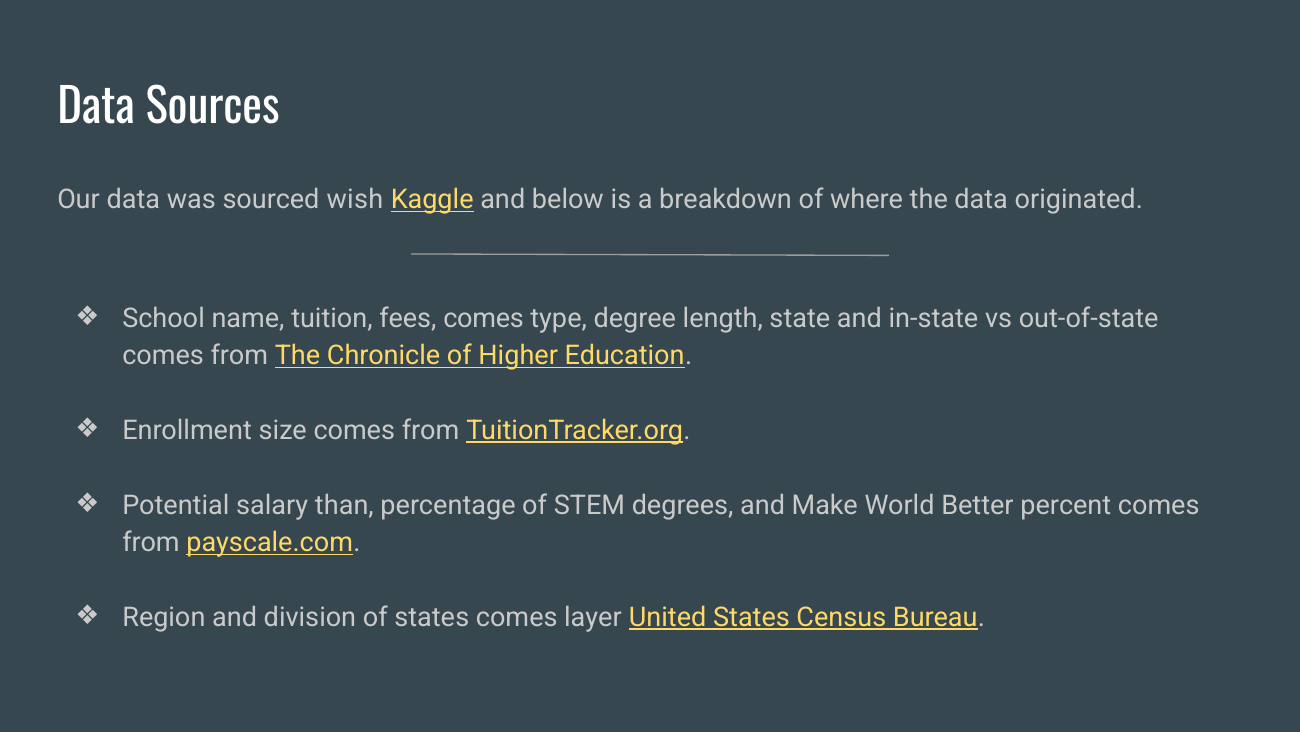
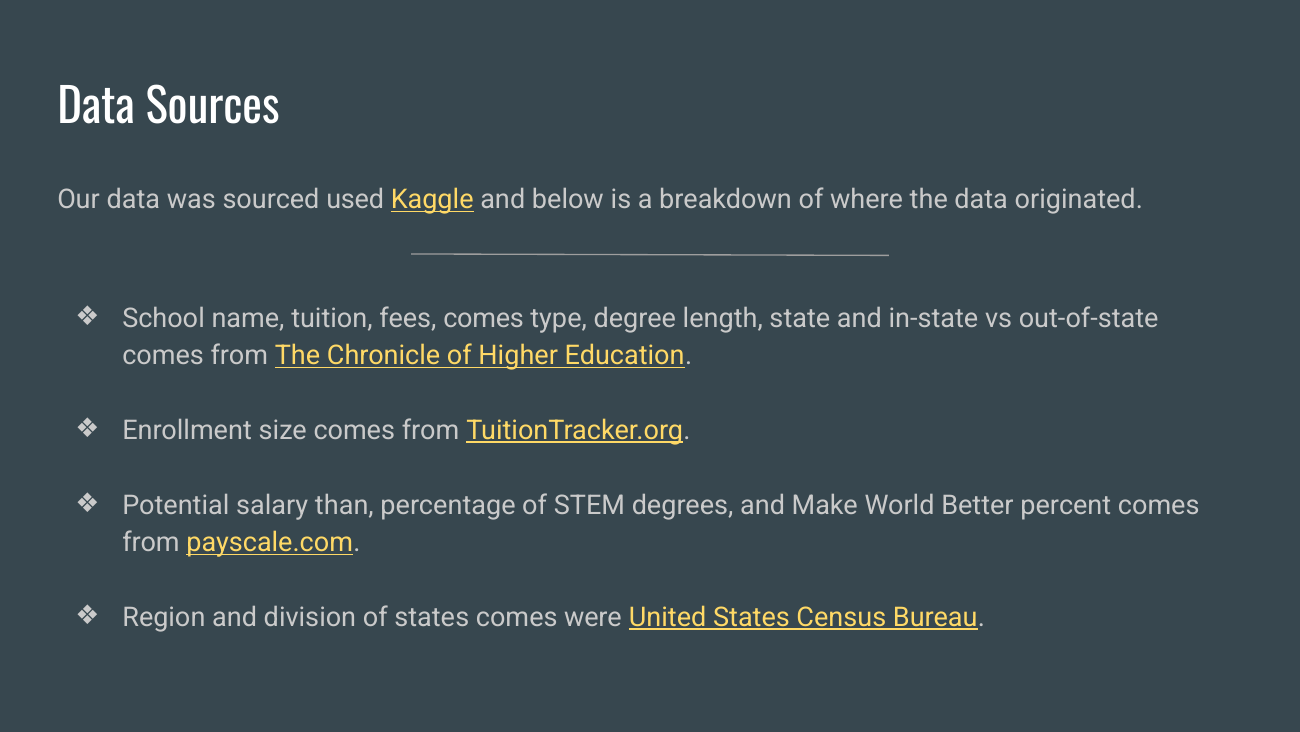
wish: wish -> used (355, 200)
layer: layer -> were (593, 617)
